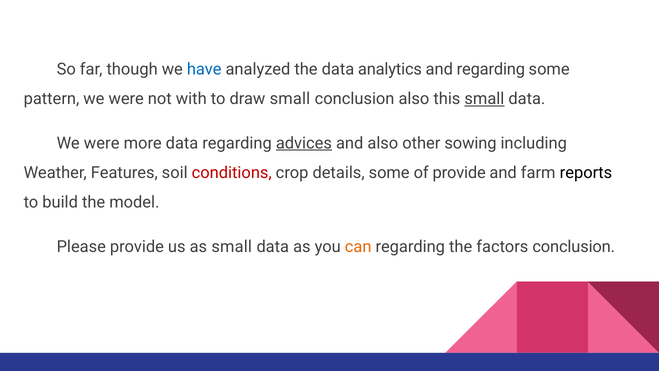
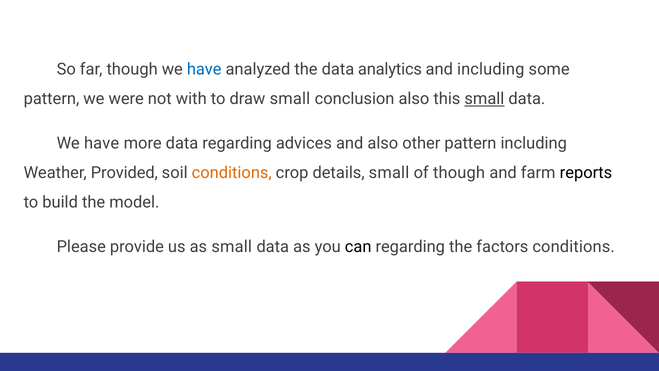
and regarding: regarding -> including (491, 69)
were: were -> have (102, 143)
advices underline: present -> none (304, 143)
other sowing: sowing -> pattern (470, 143)
Features: Features -> Provided (124, 173)
conditions colour: red -> orange (232, 173)
details some: some -> small (389, 173)
of provide: provide -> though (459, 173)
can colour: orange -> black (358, 247)
factors conclusion: conclusion -> conditions (574, 247)
